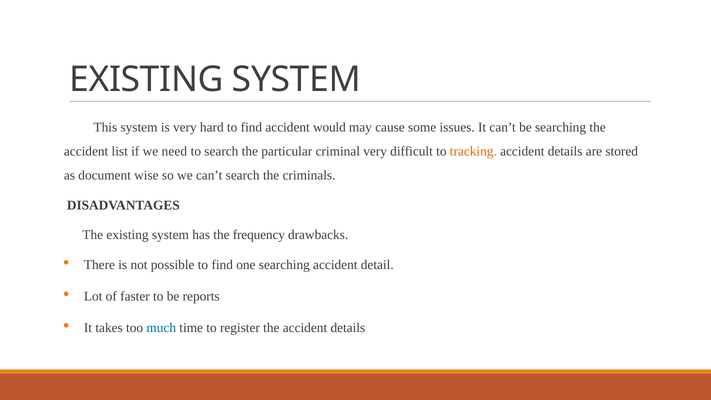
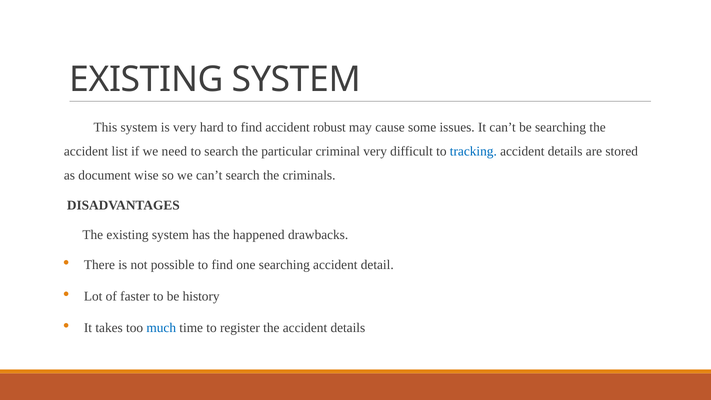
would: would -> robust (329, 127)
tracking colour: orange -> blue (473, 151)
frequency: frequency -> happened (259, 235)
reports: reports -> history (201, 296)
